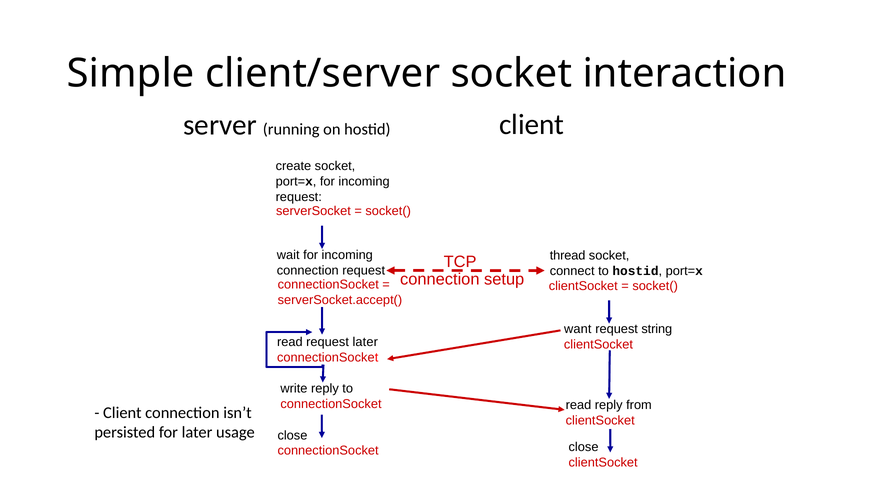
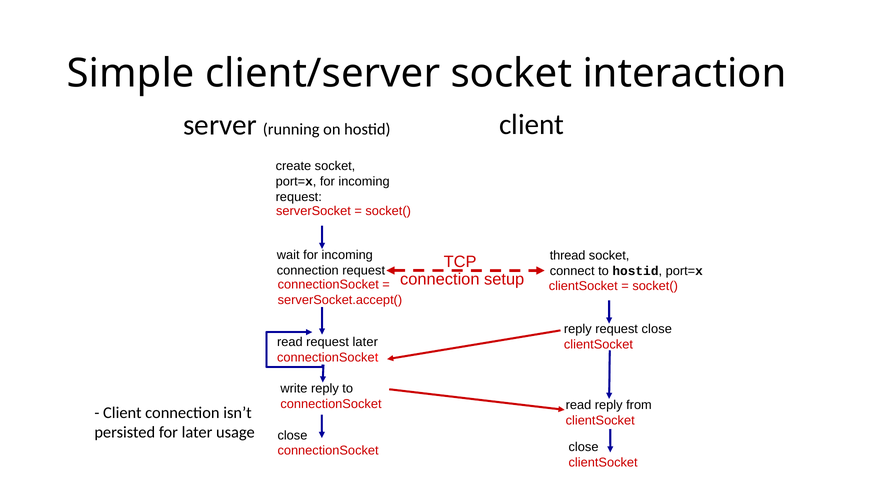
want: want -> reply (578, 329)
request string: string -> close (657, 329)
